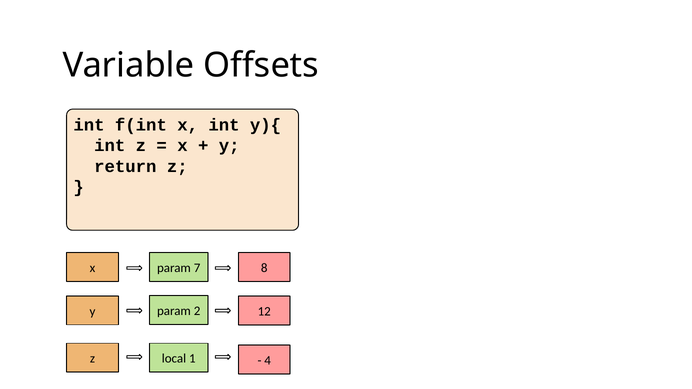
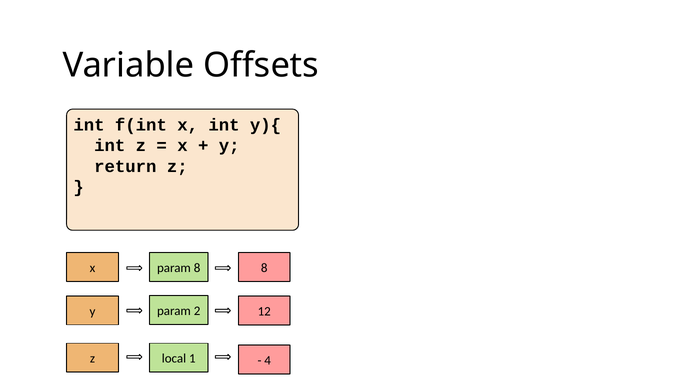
param 7: 7 -> 8 (197, 268)
